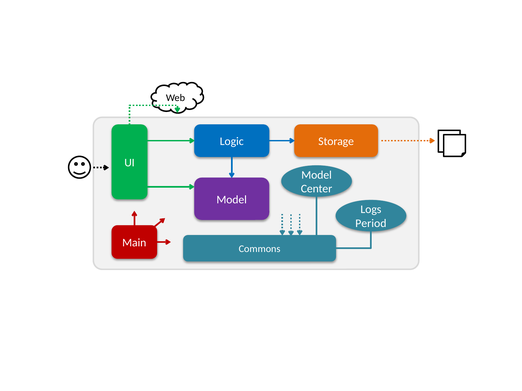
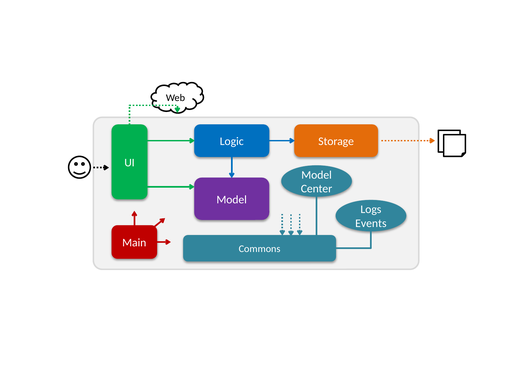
Period: Period -> Events (371, 224)
